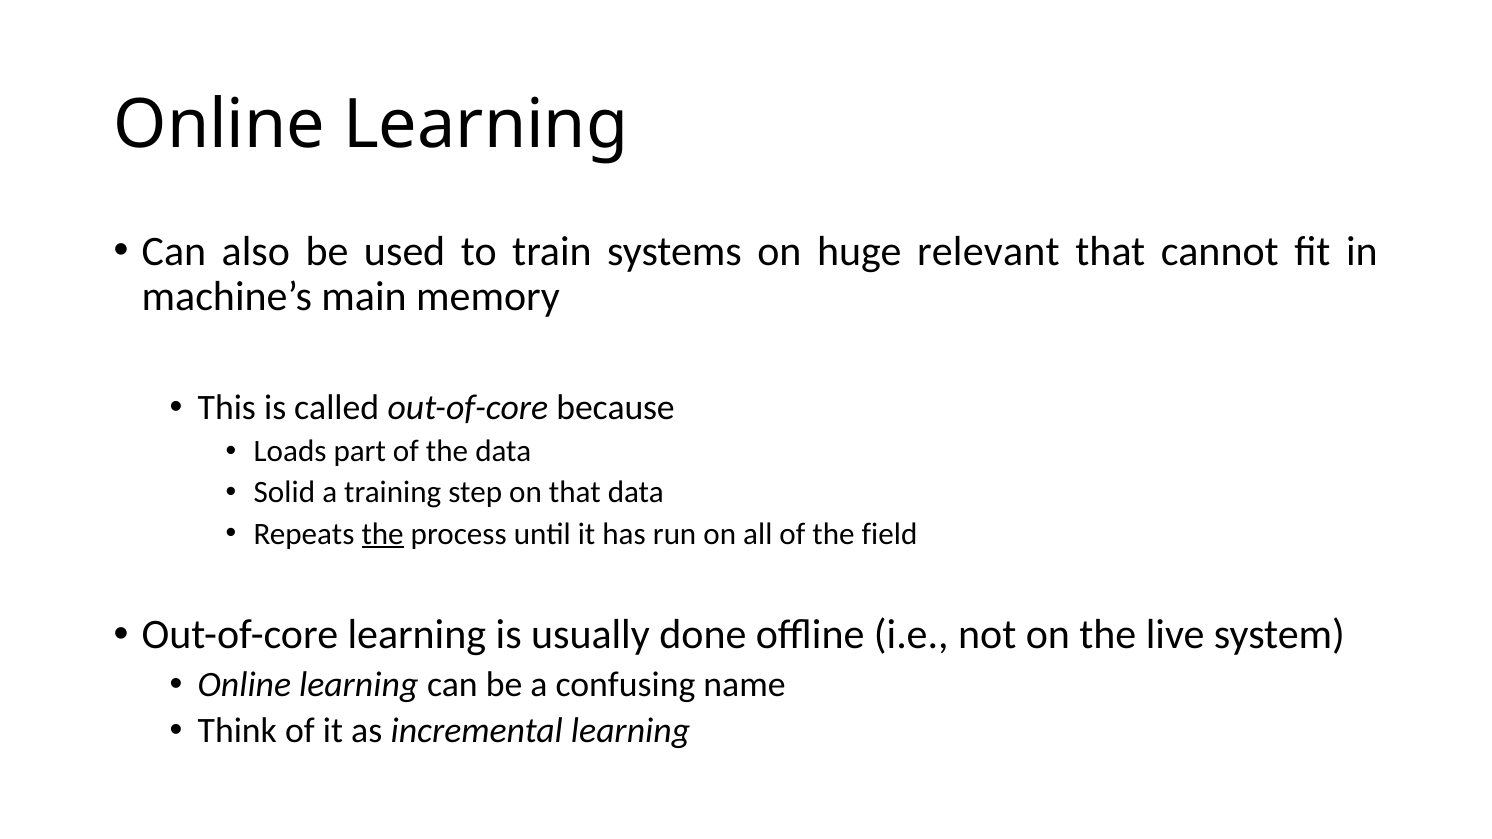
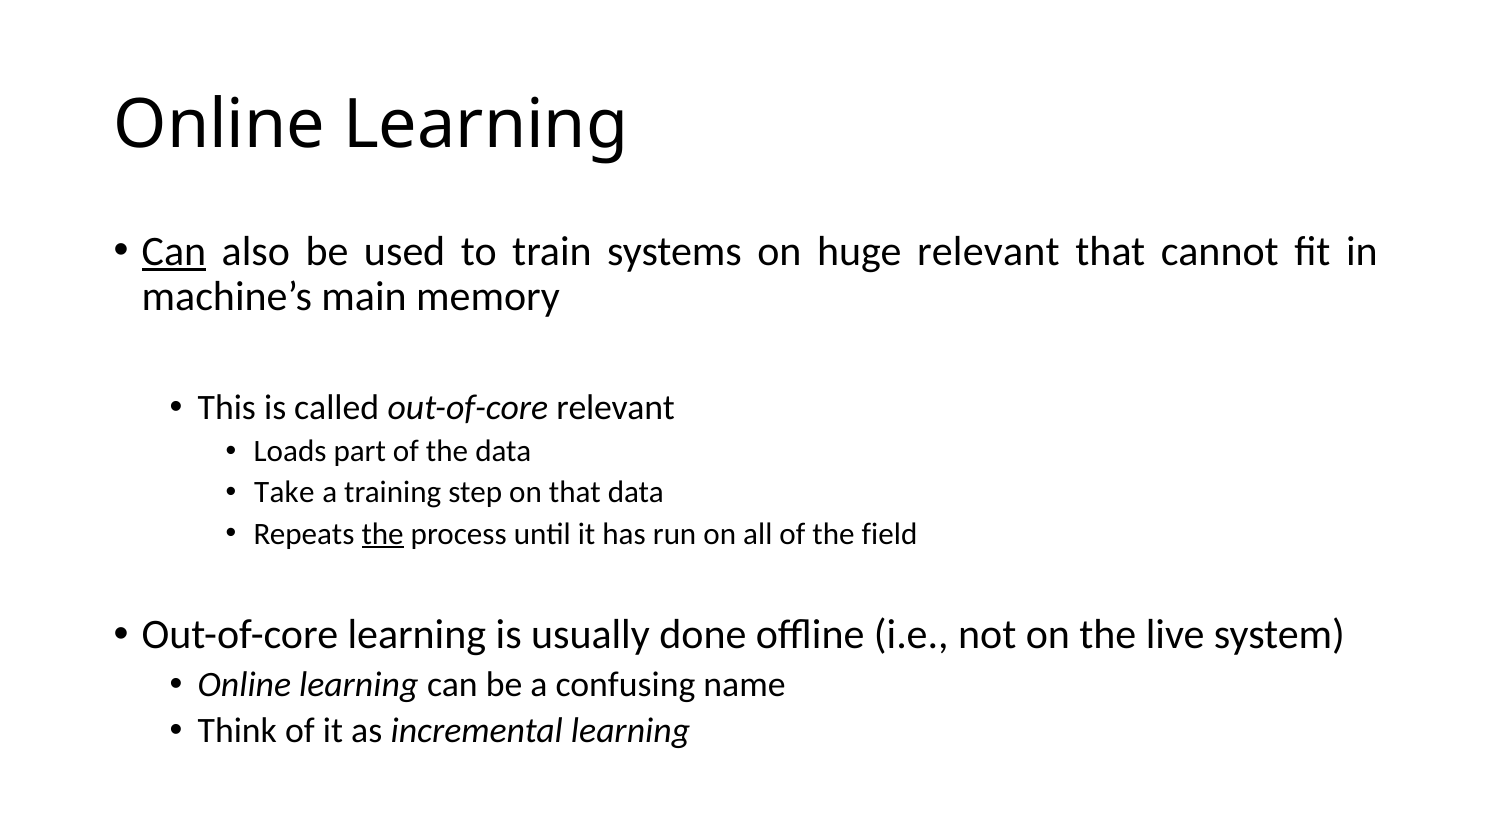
Can underline: none -> present (174, 251)
out-of-core because: because -> relevant (616, 407)
Solid: Solid -> Take (284, 493)
